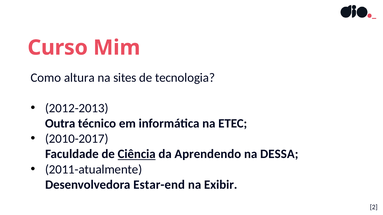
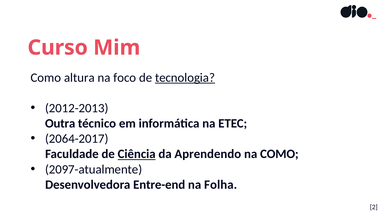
sites: sites -> foco (125, 78)
tecnologia underline: none -> present (185, 78)
2010-2017: 2010-2017 -> 2064-2017 (77, 139)
na DESSA: DESSA -> COMO (279, 154)
2011-atualmente: 2011-atualmente -> 2097-atualmente (94, 170)
Estar-end: Estar-end -> Entre-end (159, 185)
Exibir: Exibir -> Folha (221, 185)
